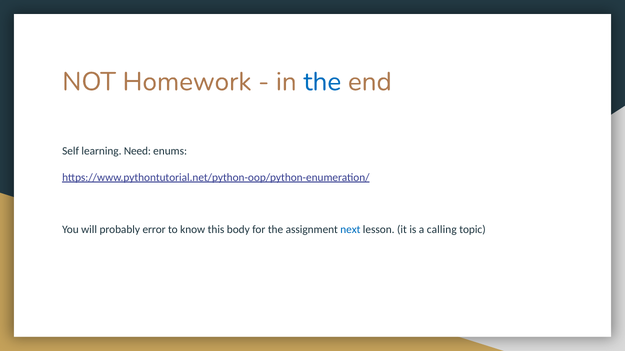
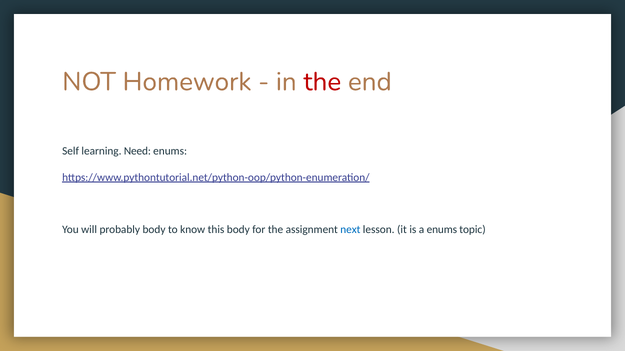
the colour: blue -> red (322, 82)
probably error: error -> body (154, 230)
a calling: calling -> enums (442, 230)
